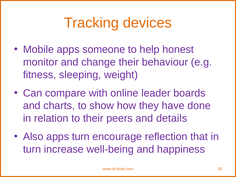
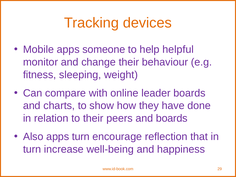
honest: honest -> helpful (178, 50)
and details: details -> boards (172, 118)
